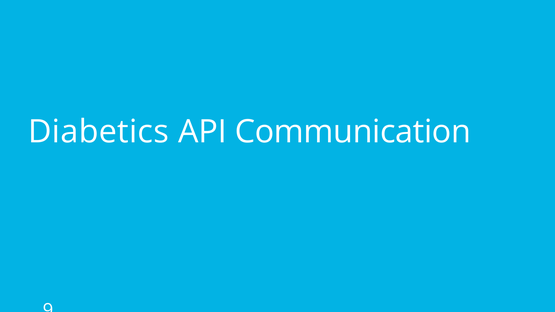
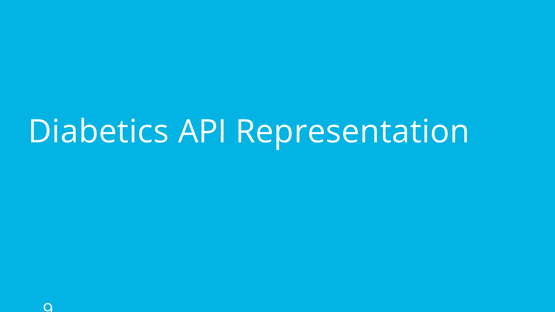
Communication: Communication -> Representation (353, 132)
